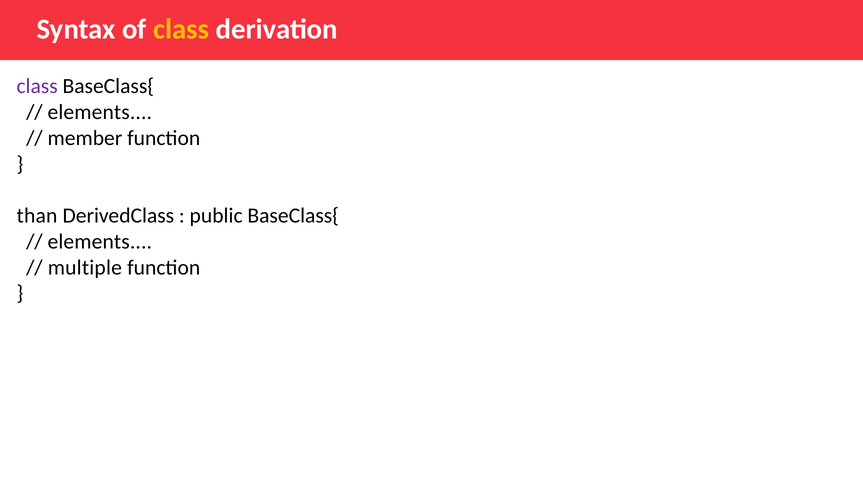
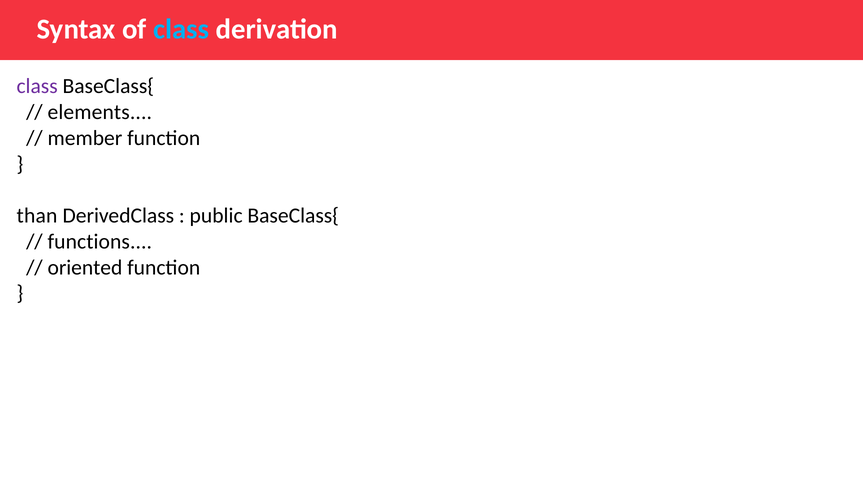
class colour: yellow -> light blue (181, 29)
elements: elements -> functions (100, 242)
multiple: multiple -> oriented (85, 268)
